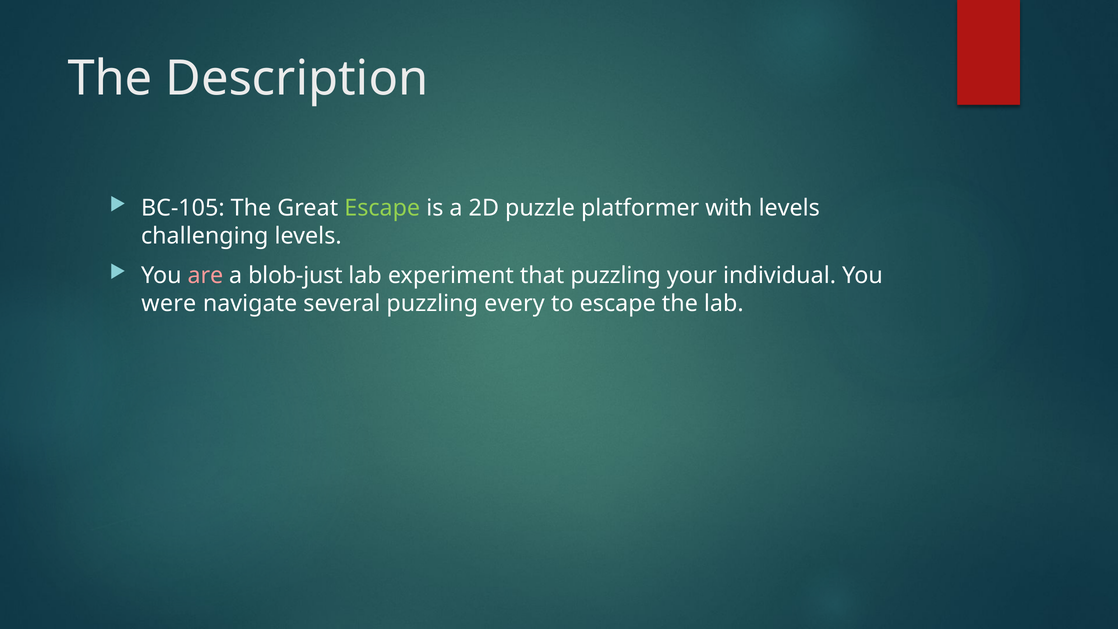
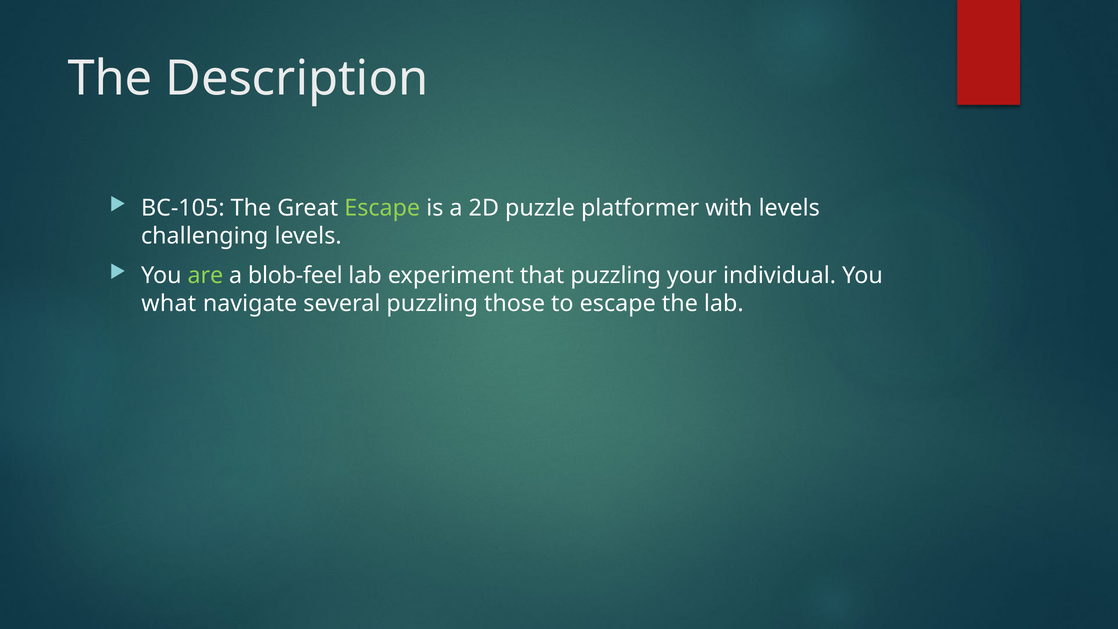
are colour: pink -> light green (205, 276)
blob-just: blob-just -> blob-feel (295, 276)
were: were -> what (169, 304)
every: every -> those (515, 304)
